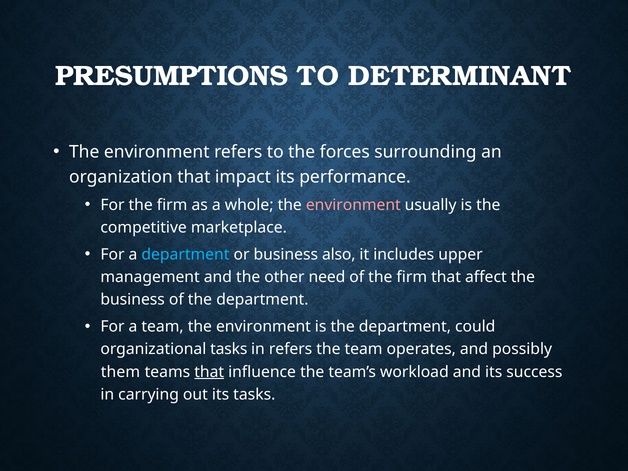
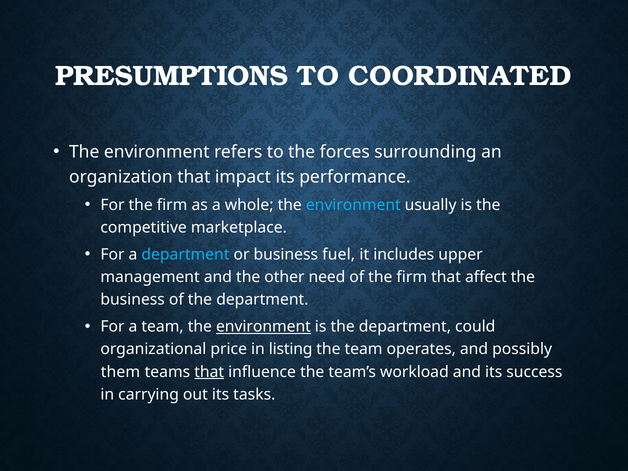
DETERMINANT: DETERMINANT -> COORDINATED (460, 76)
environment colour: pink -> light blue (353, 205)
also: also -> fuel (339, 255)
environment underline: none -> present (263, 327)
organizational tasks: tasks -> price (229, 349)
in refers: refers -> listing (291, 349)
